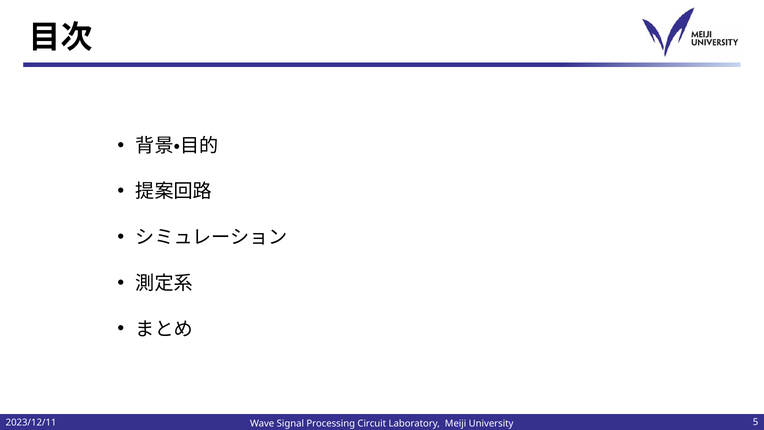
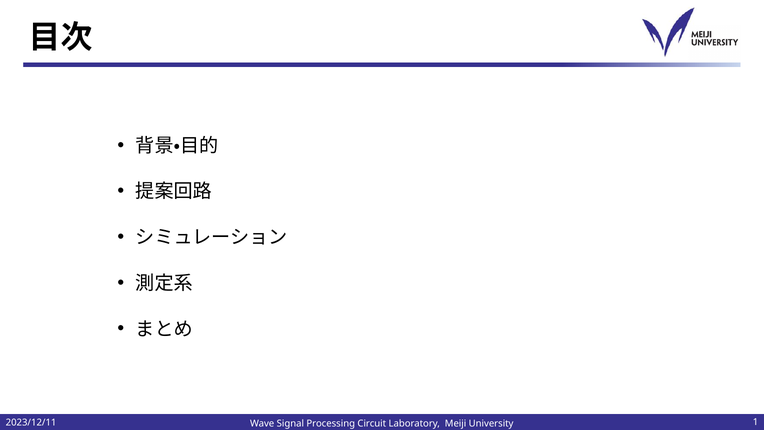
5: 5 -> 1 (756, 422)
